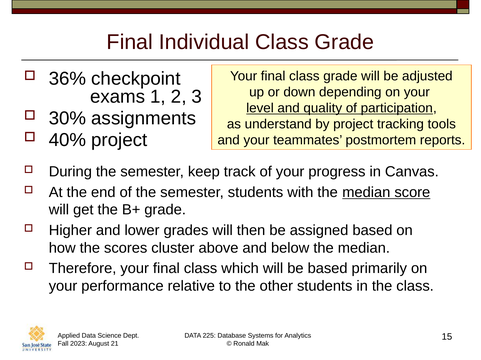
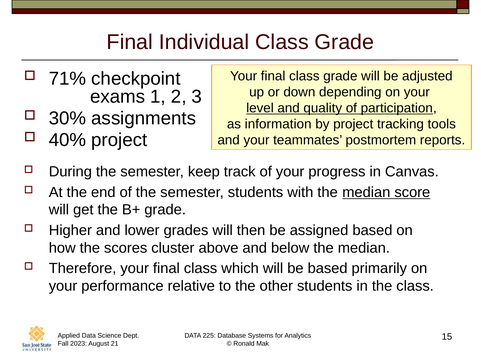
36%: 36% -> 71% (67, 79)
understand: understand -> information (278, 124)
